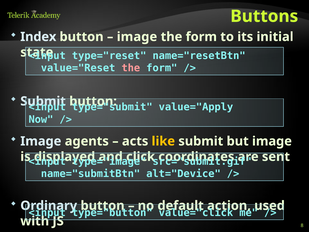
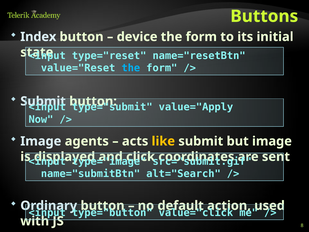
image: image -> device (137, 37)
the colour: pink -> light blue (131, 68)
alt="Device: alt="Device -> alt="Search (183, 174)
